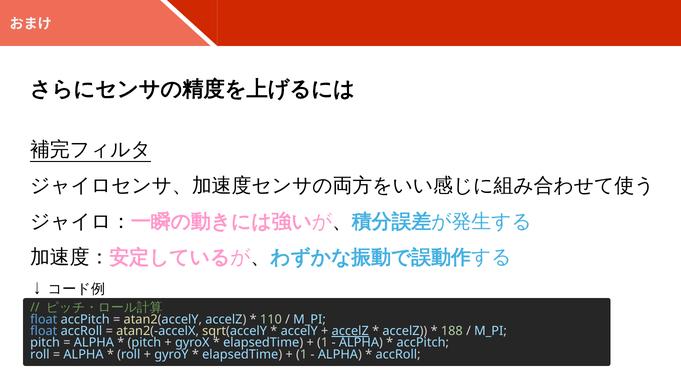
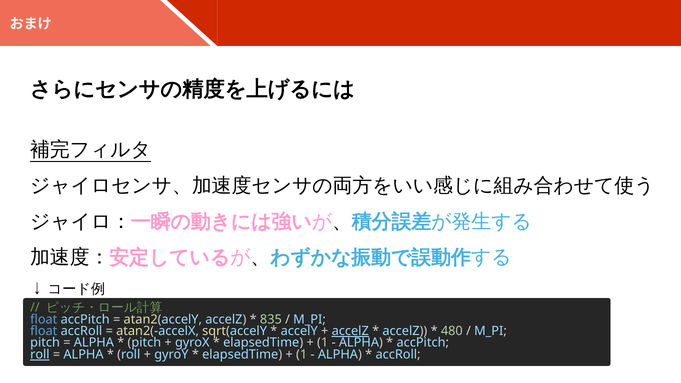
110: 110 -> 835 (271, 319)
188: 188 -> 480 (452, 331)
roll underline: none -> present (40, 354)
